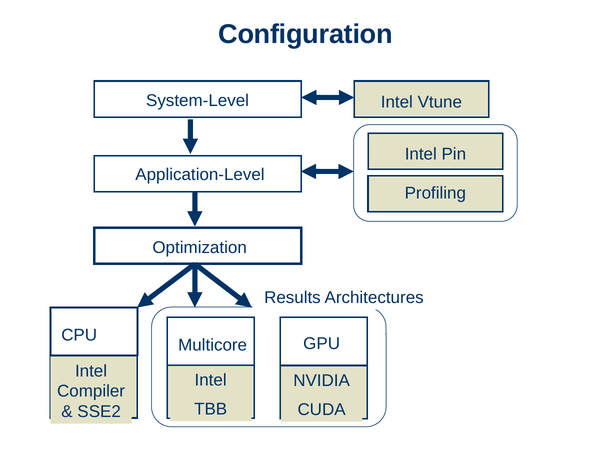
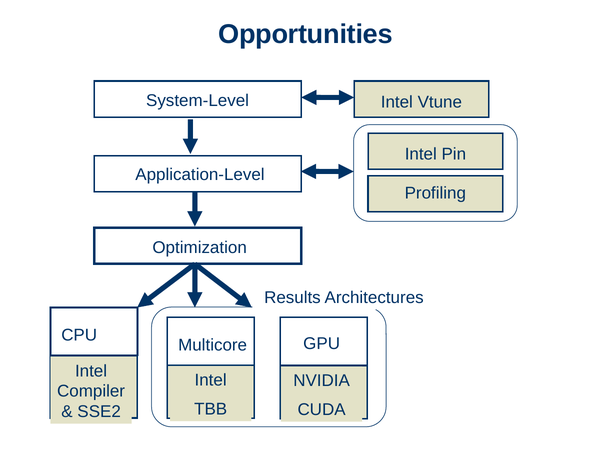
Configuration: Configuration -> Opportunities (306, 35)
